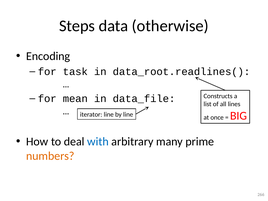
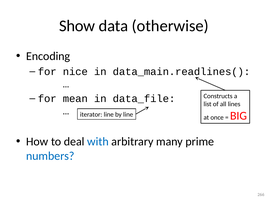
Steps: Steps -> Show (77, 26)
task: task -> nice (75, 72)
data_root.readlines(: data_root.readlines( -> data_main.readlines( (181, 72)
numbers colour: orange -> blue (50, 156)
